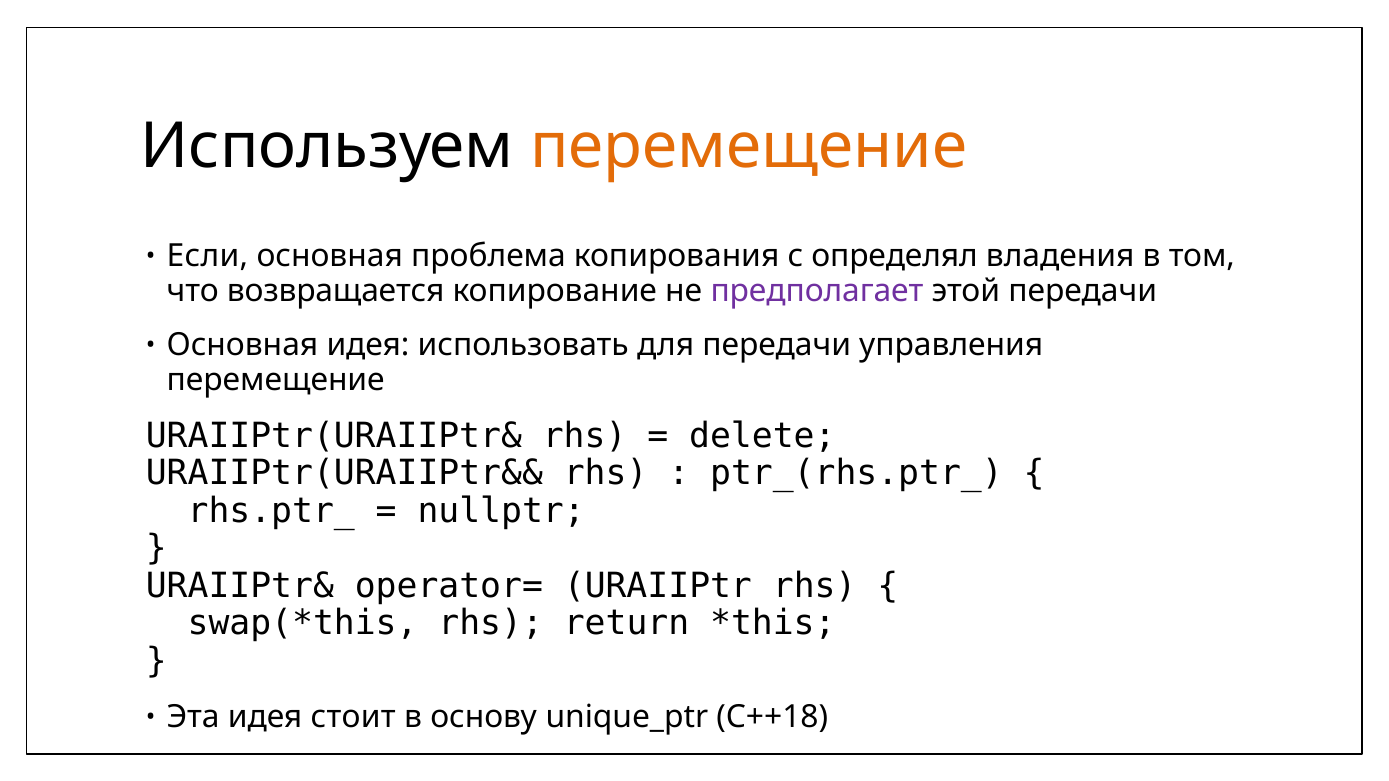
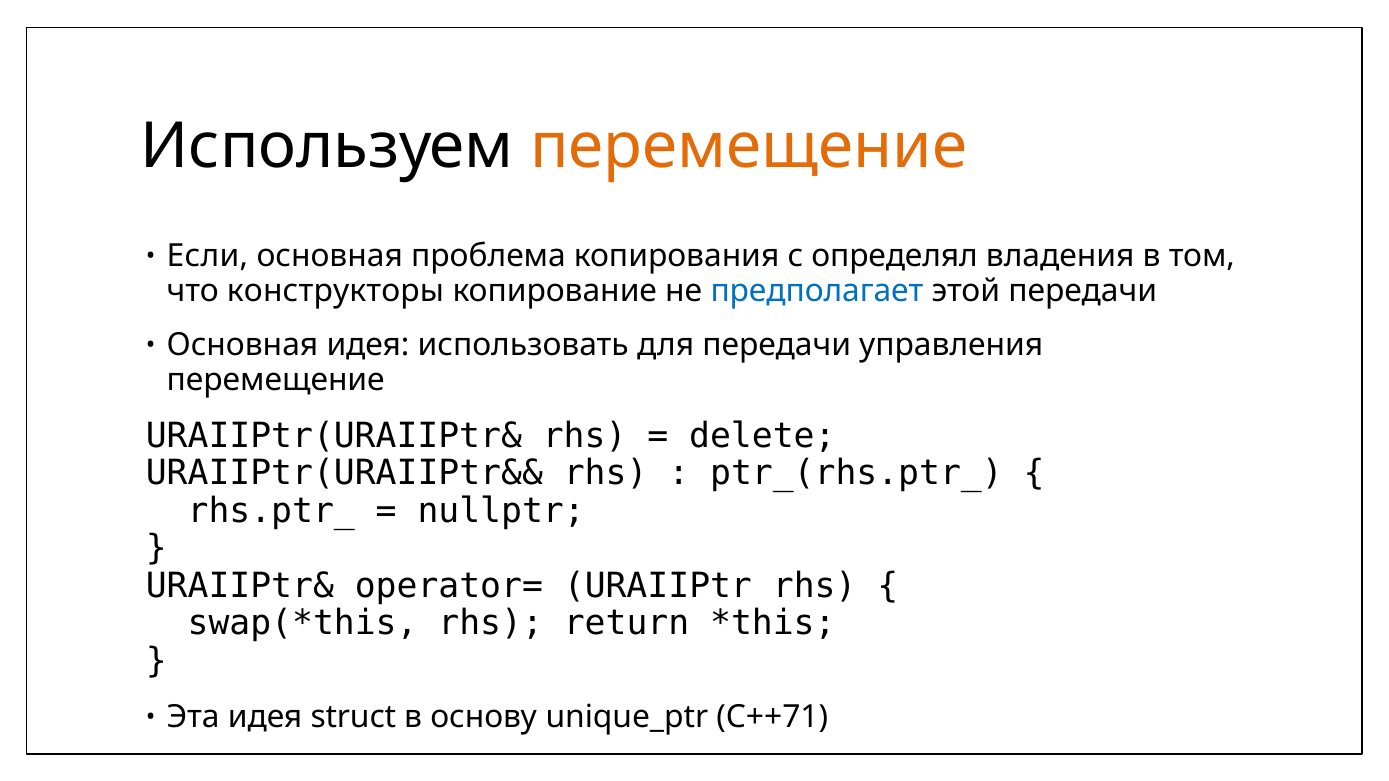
возвращается: возвращается -> конструкторы (335, 291)
предполагает colour: purple -> blue (817, 291)
стоит: стоит -> struct (353, 717)
C++18: C++18 -> C++71 (772, 717)
